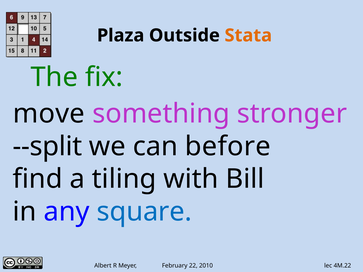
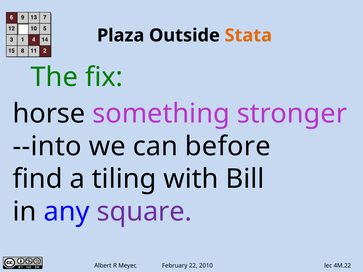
move: move -> horse (49, 114)
--split: --split -> --into (47, 146)
square colour: blue -> purple (144, 212)
